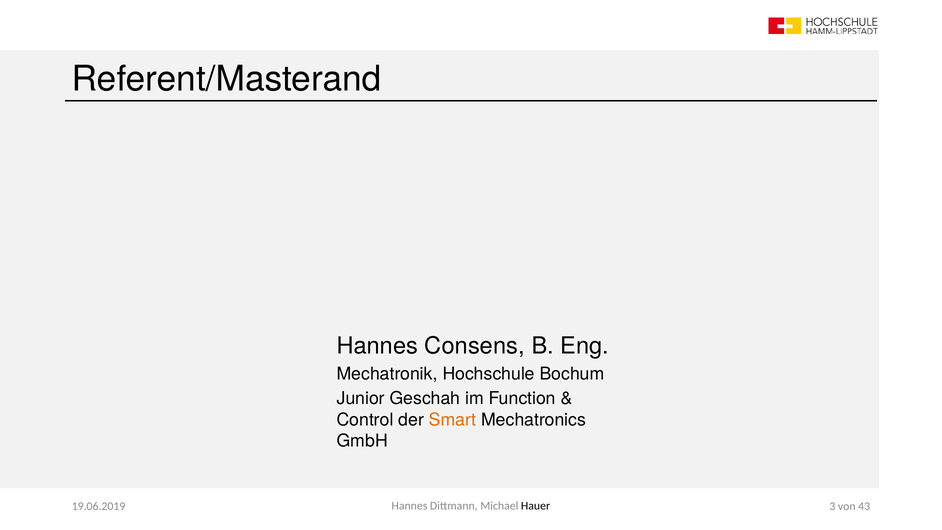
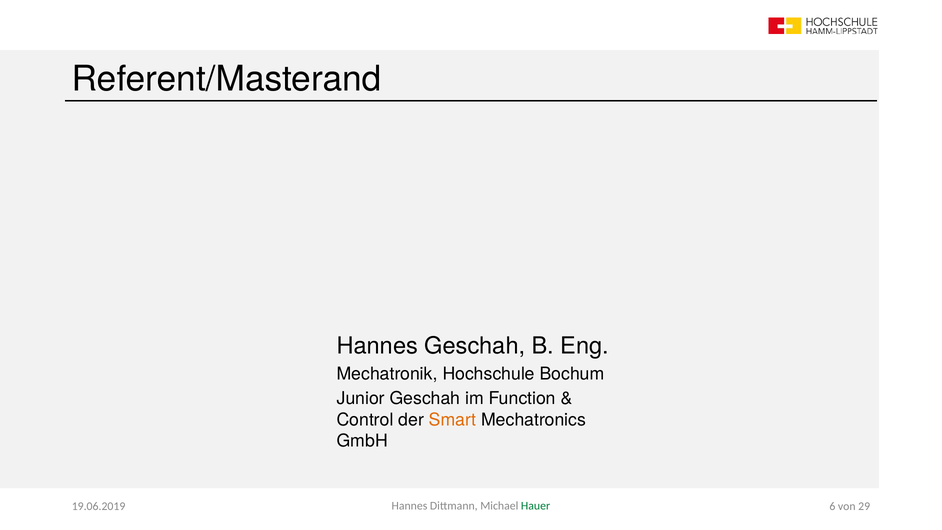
Hannes Consens: Consens -> Geschah (475, 346)
Hauer colour: black -> green (536, 506)
3: 3 -> 6 (832, 506)
43: 43 -> 29 (864, 506)
